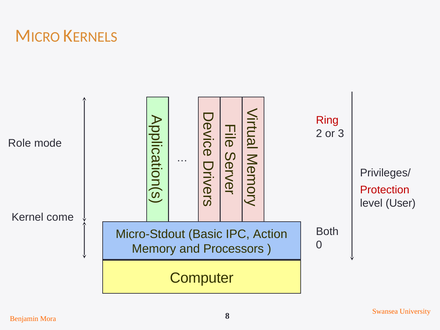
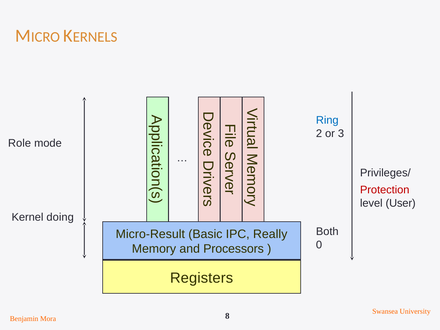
Ring colour: red -> blue (327, 120)
come: come -> doing (60, 217)
Micro-Stdout: Micro-Stdout -> Micro-Result (150, 234)
Action: Action -> Really (270, 234)
Computer: Computer -> Registers (202, 278)
